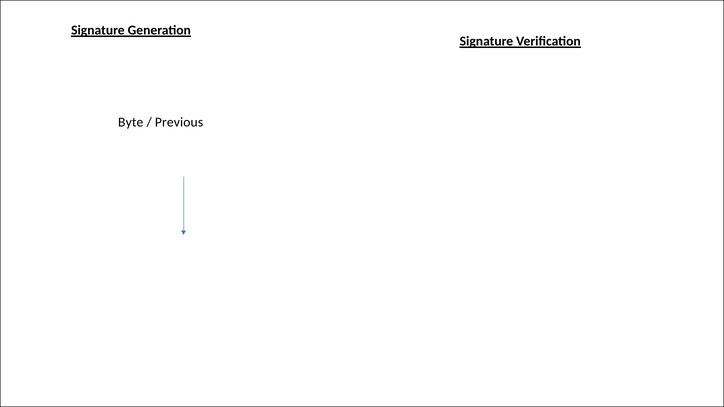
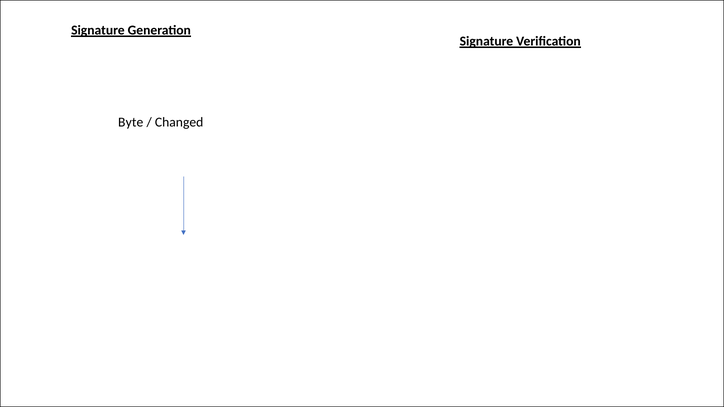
Previous: Previous -> Changed (179, 122)
